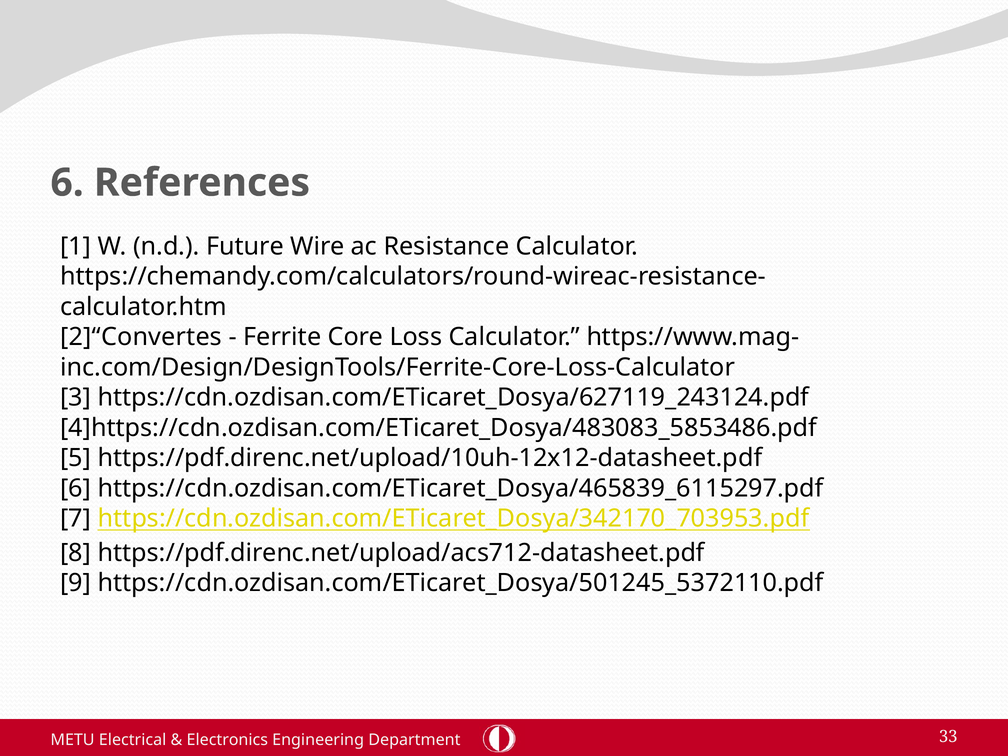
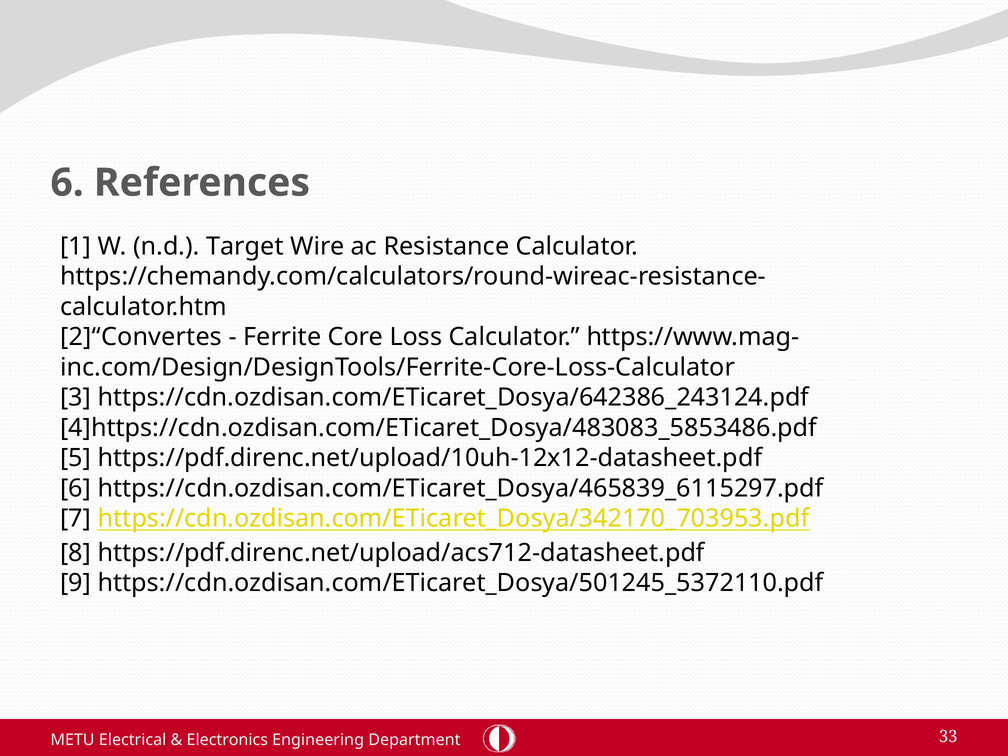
Future: Future -> Target (245, 246)
https://cdn.ozdisan.com/ETicaret_Dosya/627119_243124.pdf: https://cdn.ozdisan.com/ETicaret_Dosya/627119_243124.pdf -> https://cdn.ozdisan.com/ETicaret_Dosya/642386_243124.pdf (453, 398)
